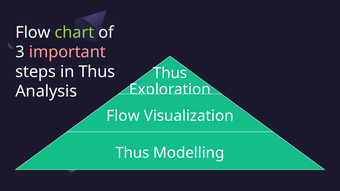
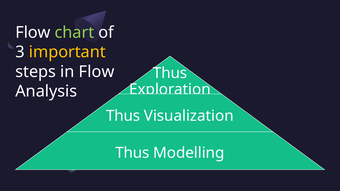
important colour: pink -> yellow (67, 52)
in Thus: Thus -> Flow (97, 72)
Flow: Flow -> Thus (123, 116)
